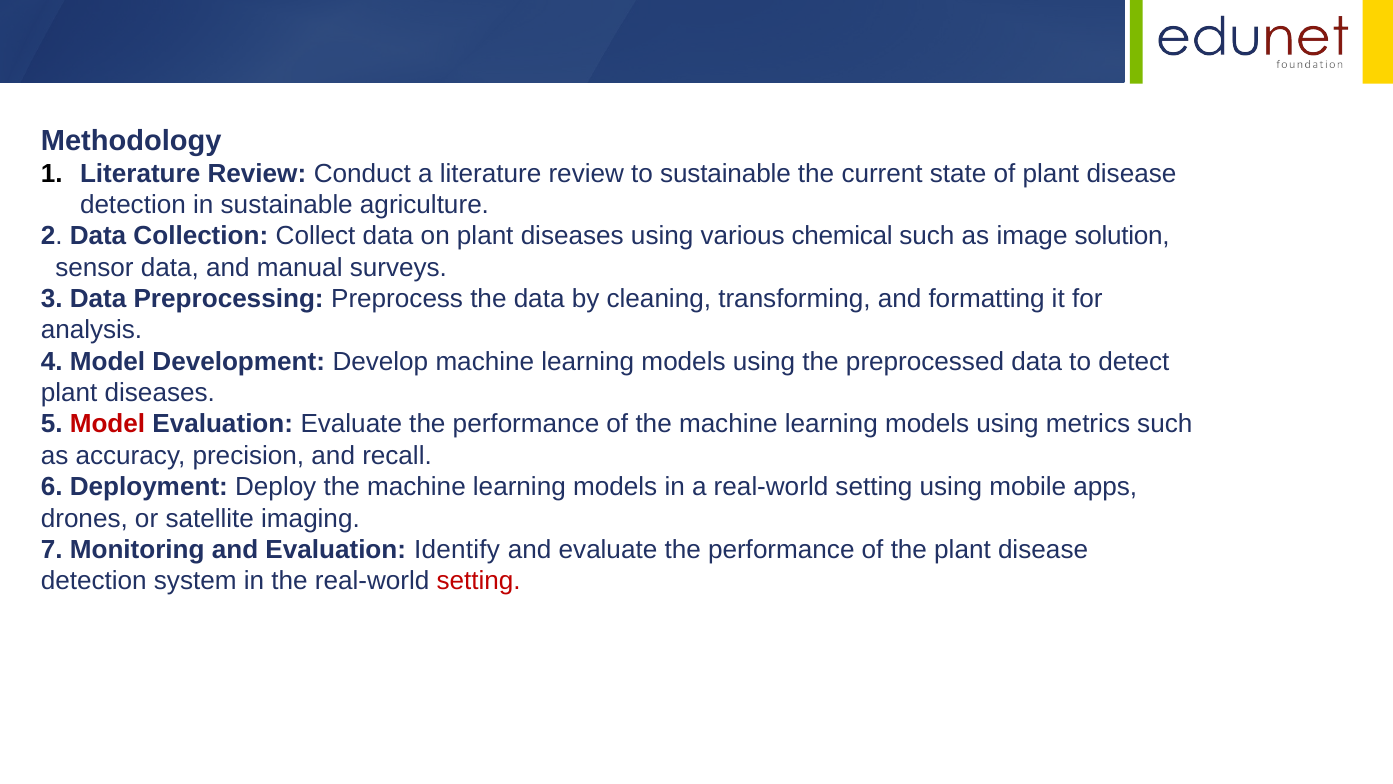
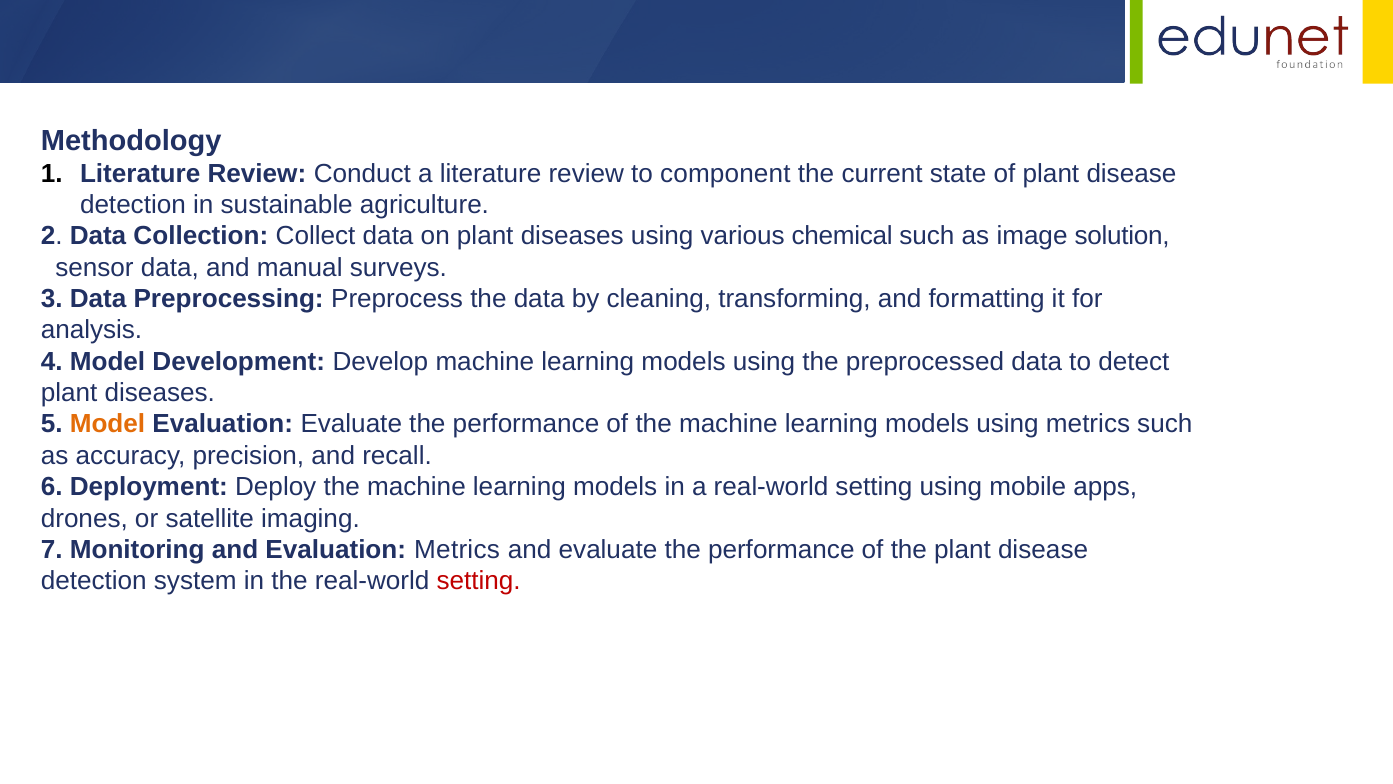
to sustainable: sustainable -> component (725, 173)
Model colour: red -> orange (107, 424)
Evaluation Identify: Identify -> Metrics (457, 549)
